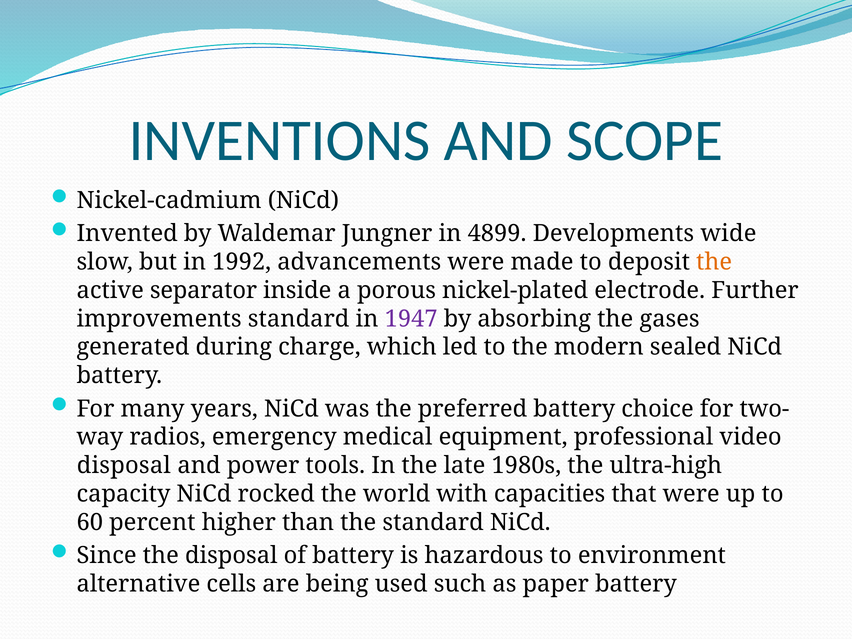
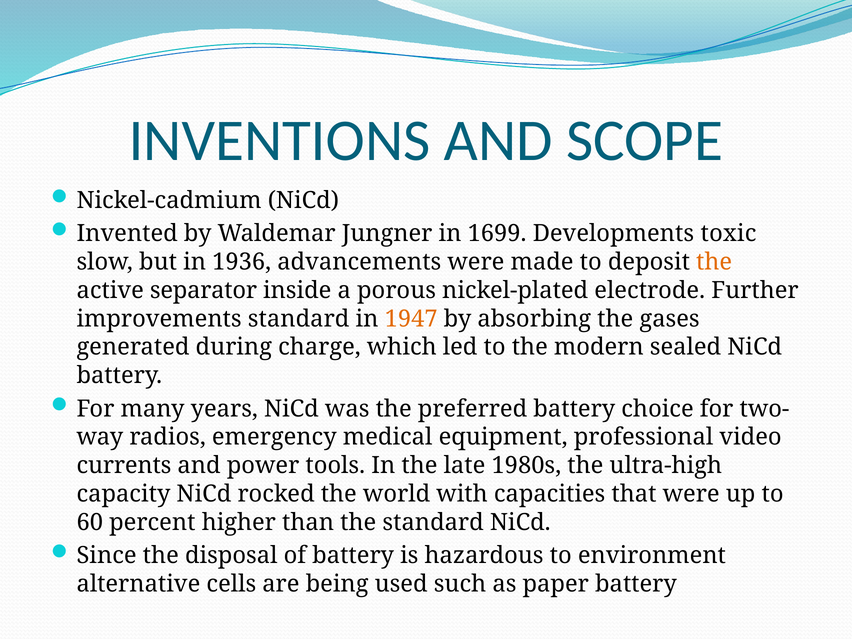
4899: 4899 -> 1699 (497, 234)
wide: wide -> toxic (729, 234)
1992: 1992 -> 1936 (242, 262)
1947 colour: purple -> orange (411, 319)
disposal: disposal -> currents (124, 466)
